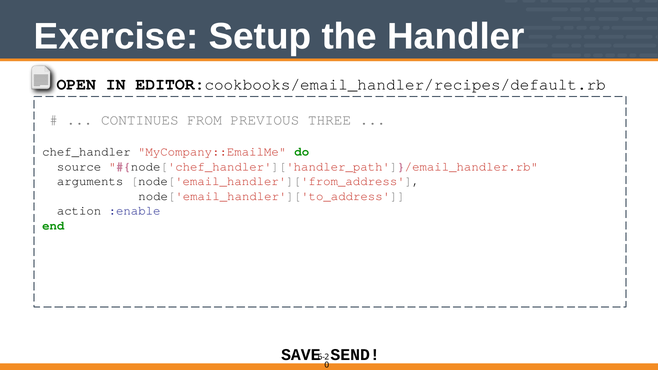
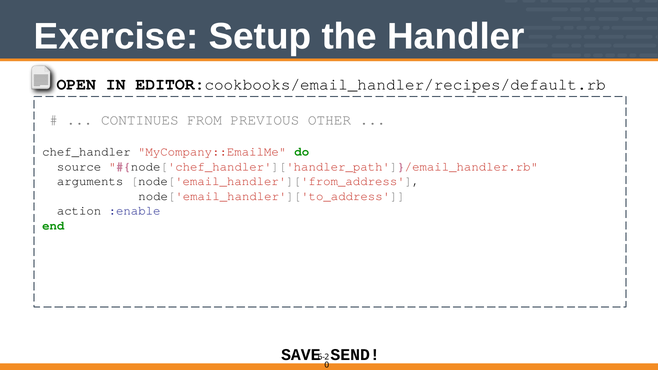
THREE: THREE -> OTHER (330, 120)
